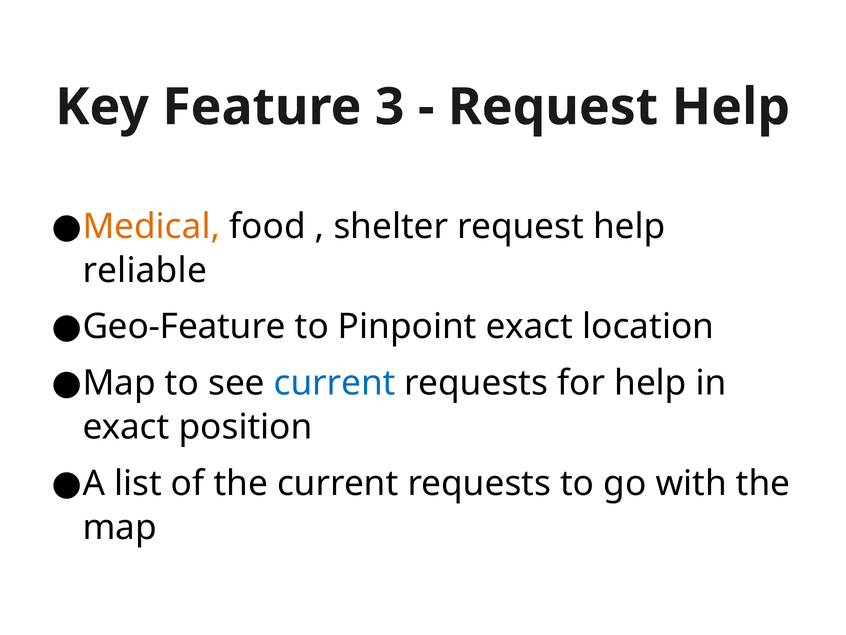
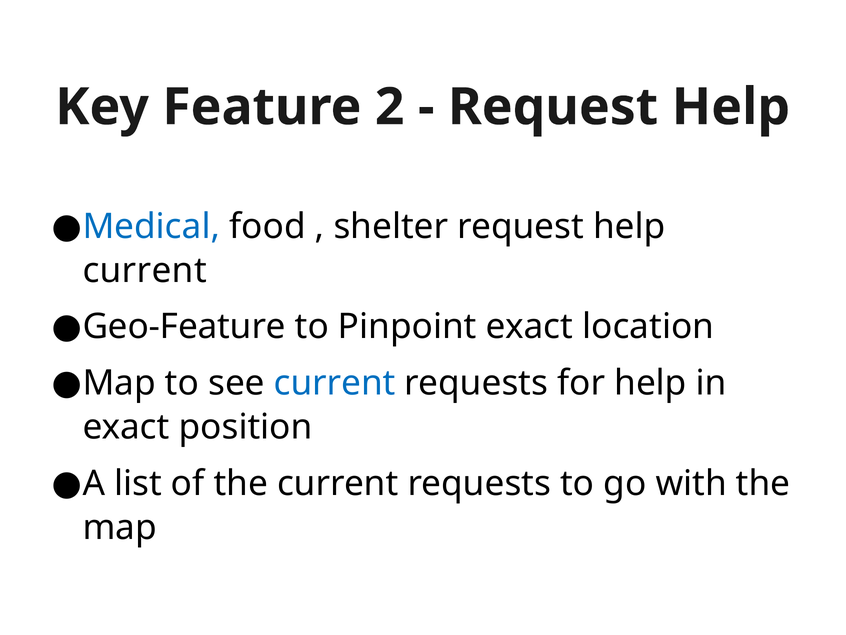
3: 3 -> 2 (390, 107)
Medical colour: orange -> blue (151, 226)
reliable: reliable -> current (145, 270)
